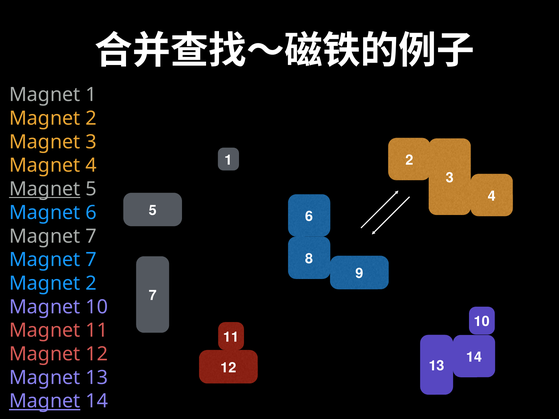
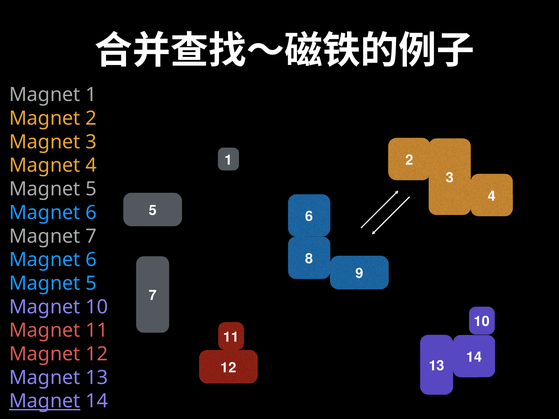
Magnet underline: present -> none (45, 189)
7: 7 -> 6 (91, 260)
2: 2 -> 5 (91, 284)
